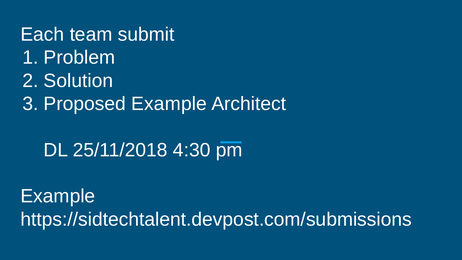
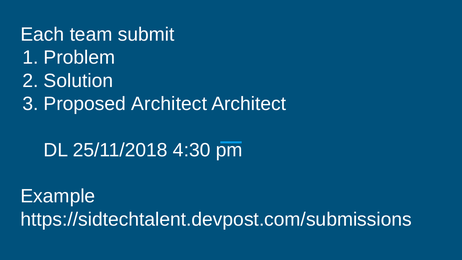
Proposed Example: Example -> Architect (169, 104)
